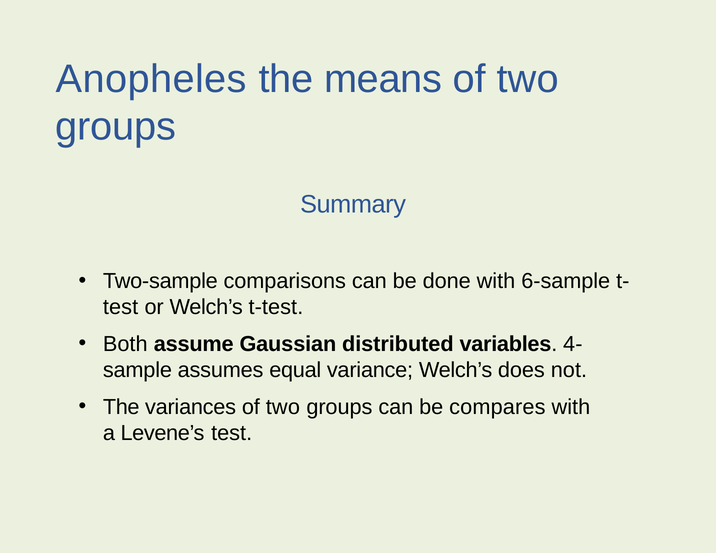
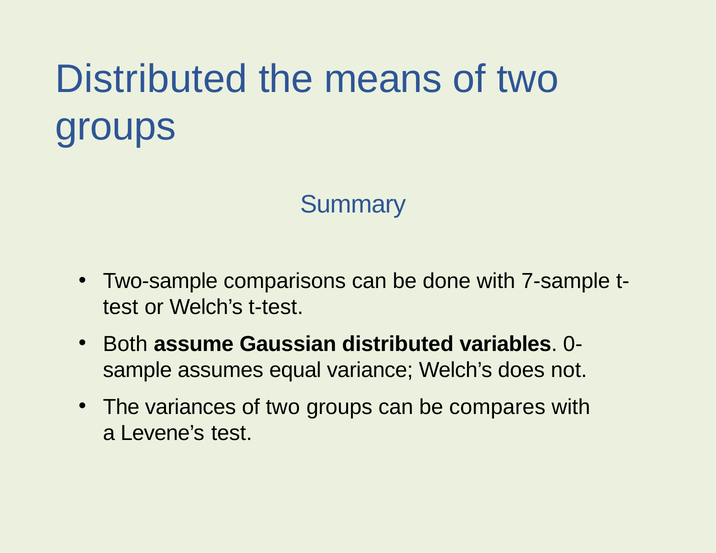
Anopheles: Anopheles -> Distributed (151, 79)
6-sample: 6-sample -> 7-sample (566, 281)
4-: 4- -> 0- (573, 344)
